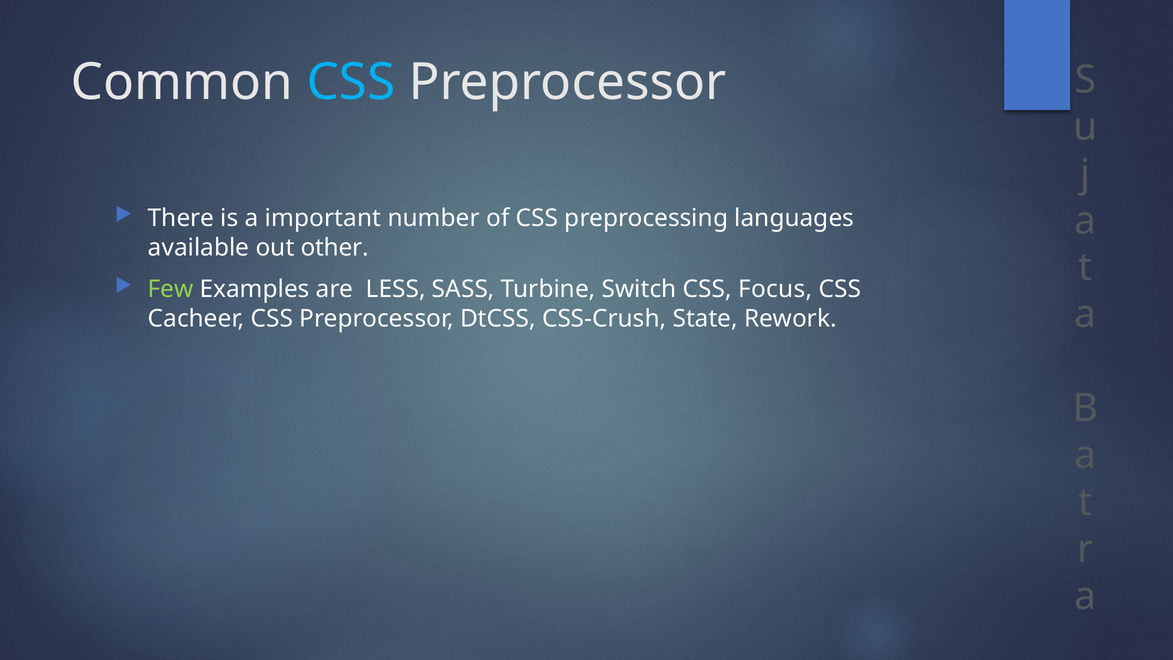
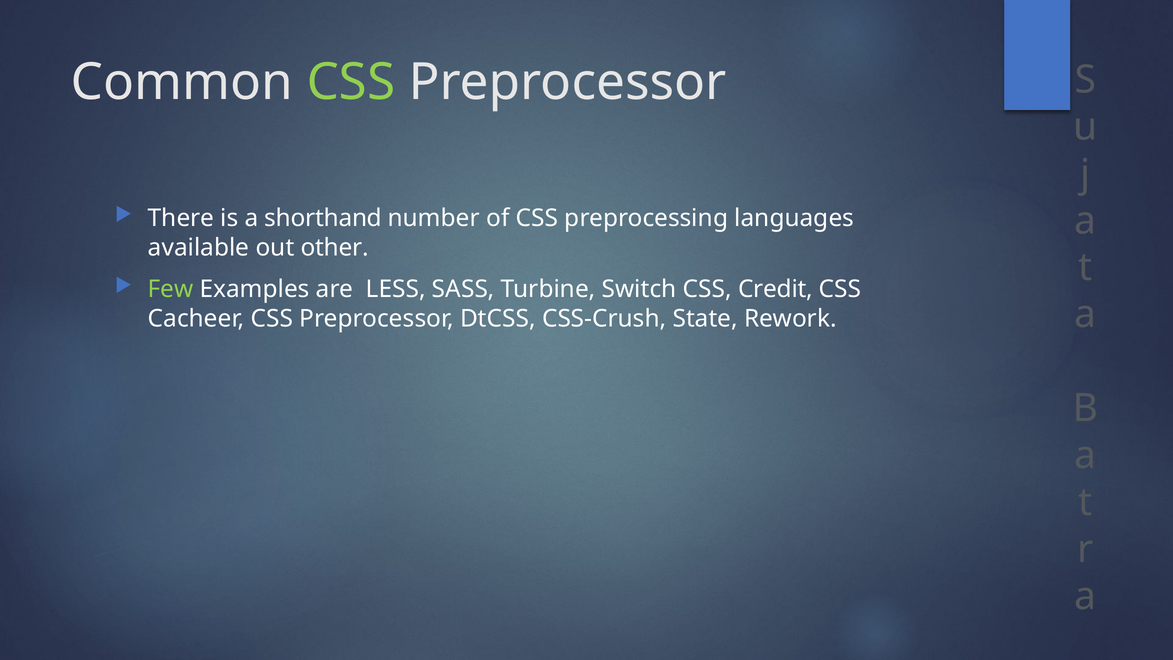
CSS colour: light blue -> light green (351, 82)
important: important -> shorthand (323, 218)
Focus: Focus -> Credit (776, 289)
